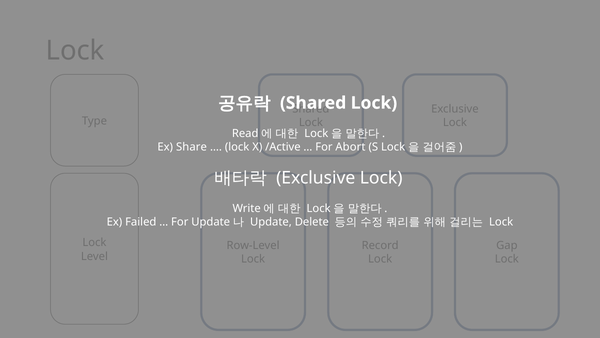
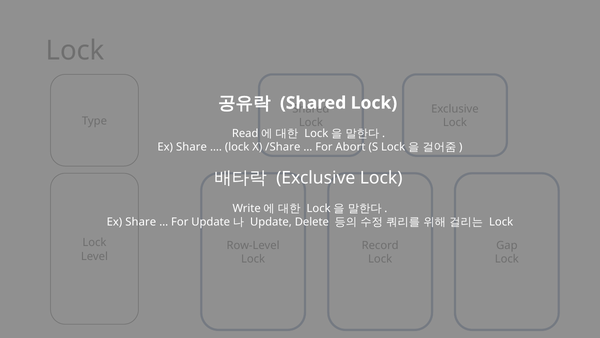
/Active: /Active -> /Share (283, 147)
Failed: Failed -> Share (141, 222)
